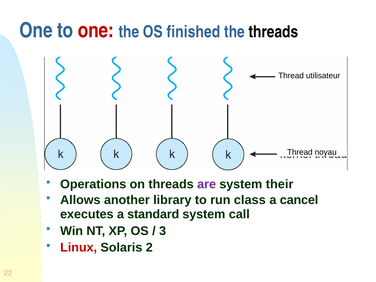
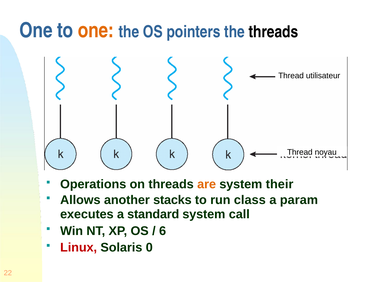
one colour: red -> orange (96, 31)
finished: finished -> pointers (194, 32)
are colour: purple -> orange (207, 184)
library: library -> stacks (172, 200)
cancel: cancel -> param (299, 200)
3: 3 -> 6 (163, 231)
2: 2 -> 0 (149, 247)
